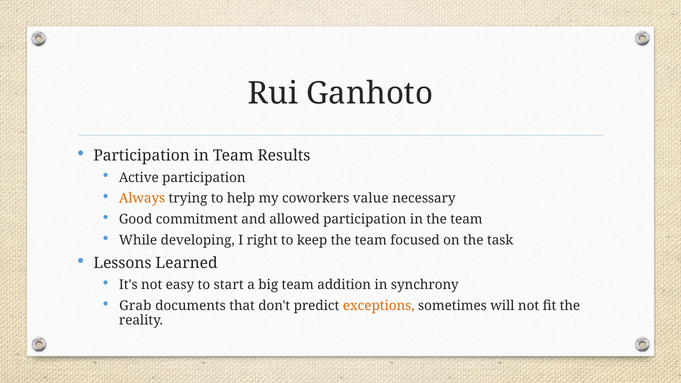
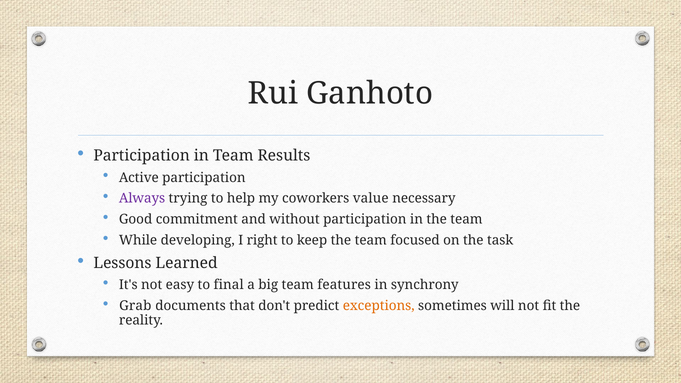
Always colour: orange -> purple (142, 199)
allowed: allowed -> without (294, 219)
start: start -> final (229, 285)
addition: addition -> features (344, 285)
